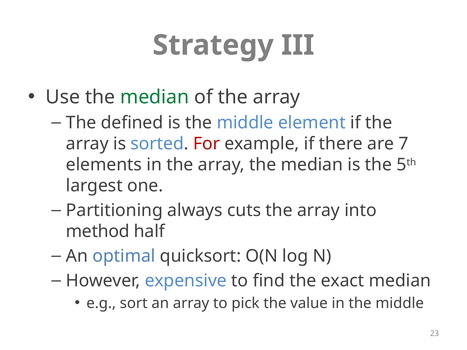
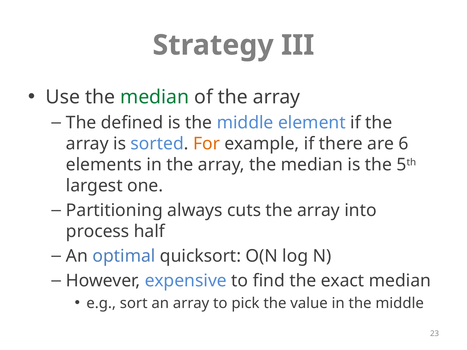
For colour: red -> orange (206, 144)
7: 7 -> 6 (403, 144)
method: method -> process (98, 232)
